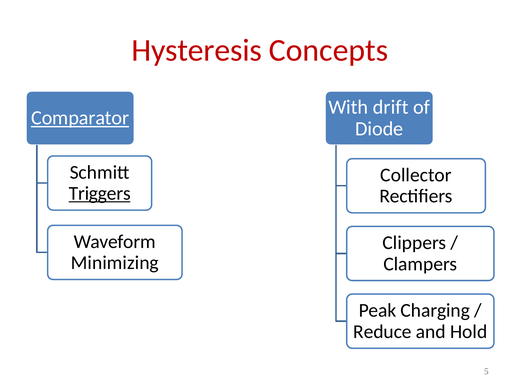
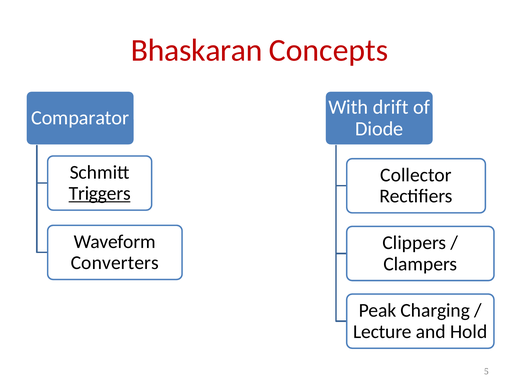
Hysteresis: Hysteresis -> Bhaskaran (197, 50)
Comparator underline: present -> none (80, 118)
Minimizing: Minimizing -> Converters (115, 263)
Reduce: Reduce -> Lecture (382, 332)
